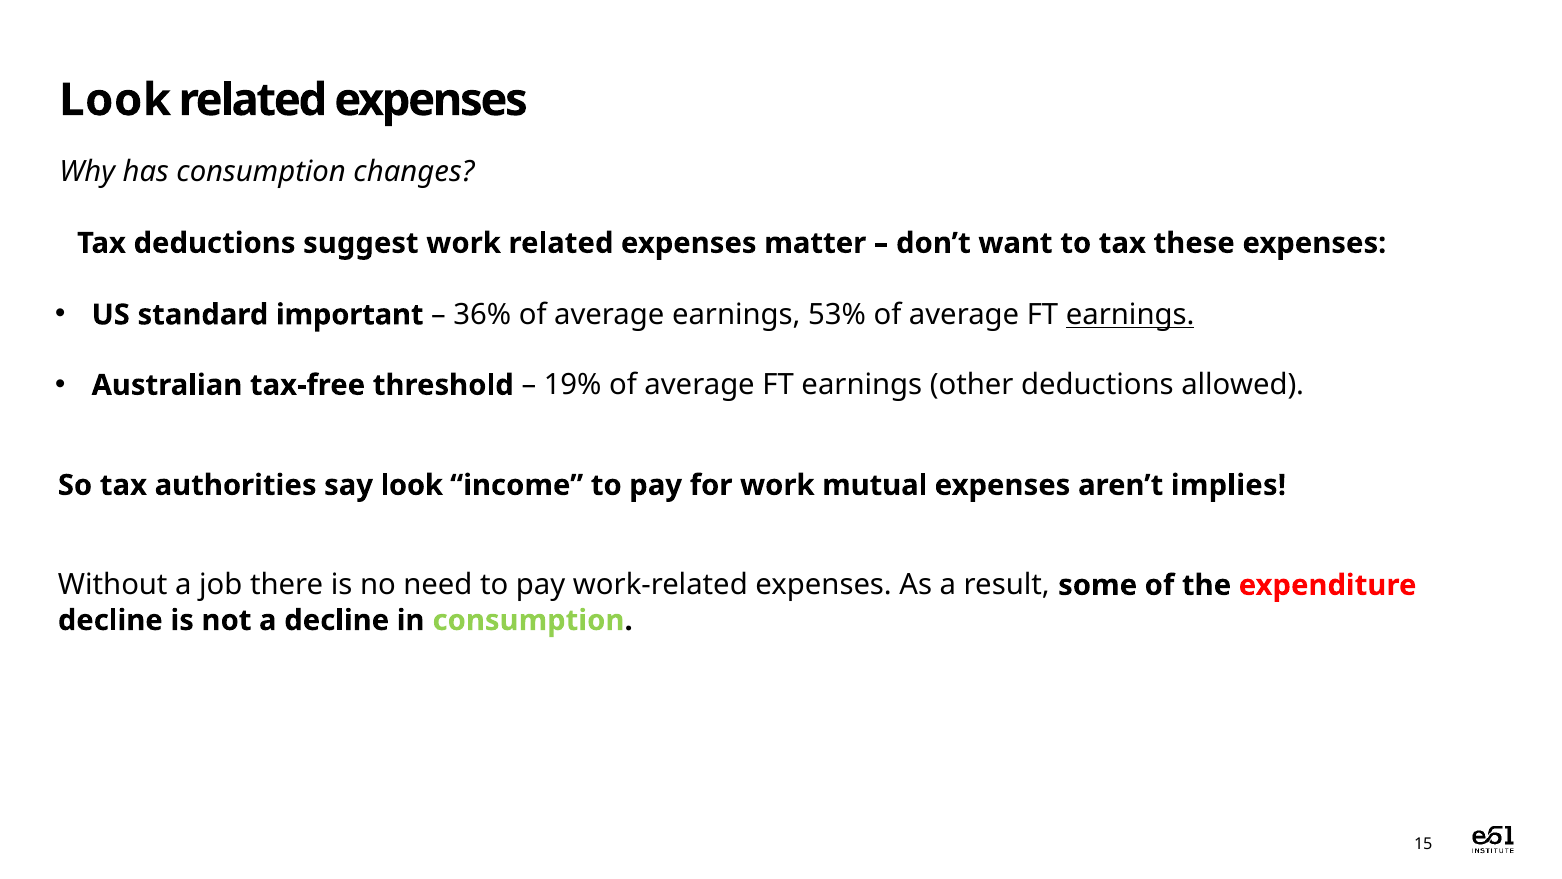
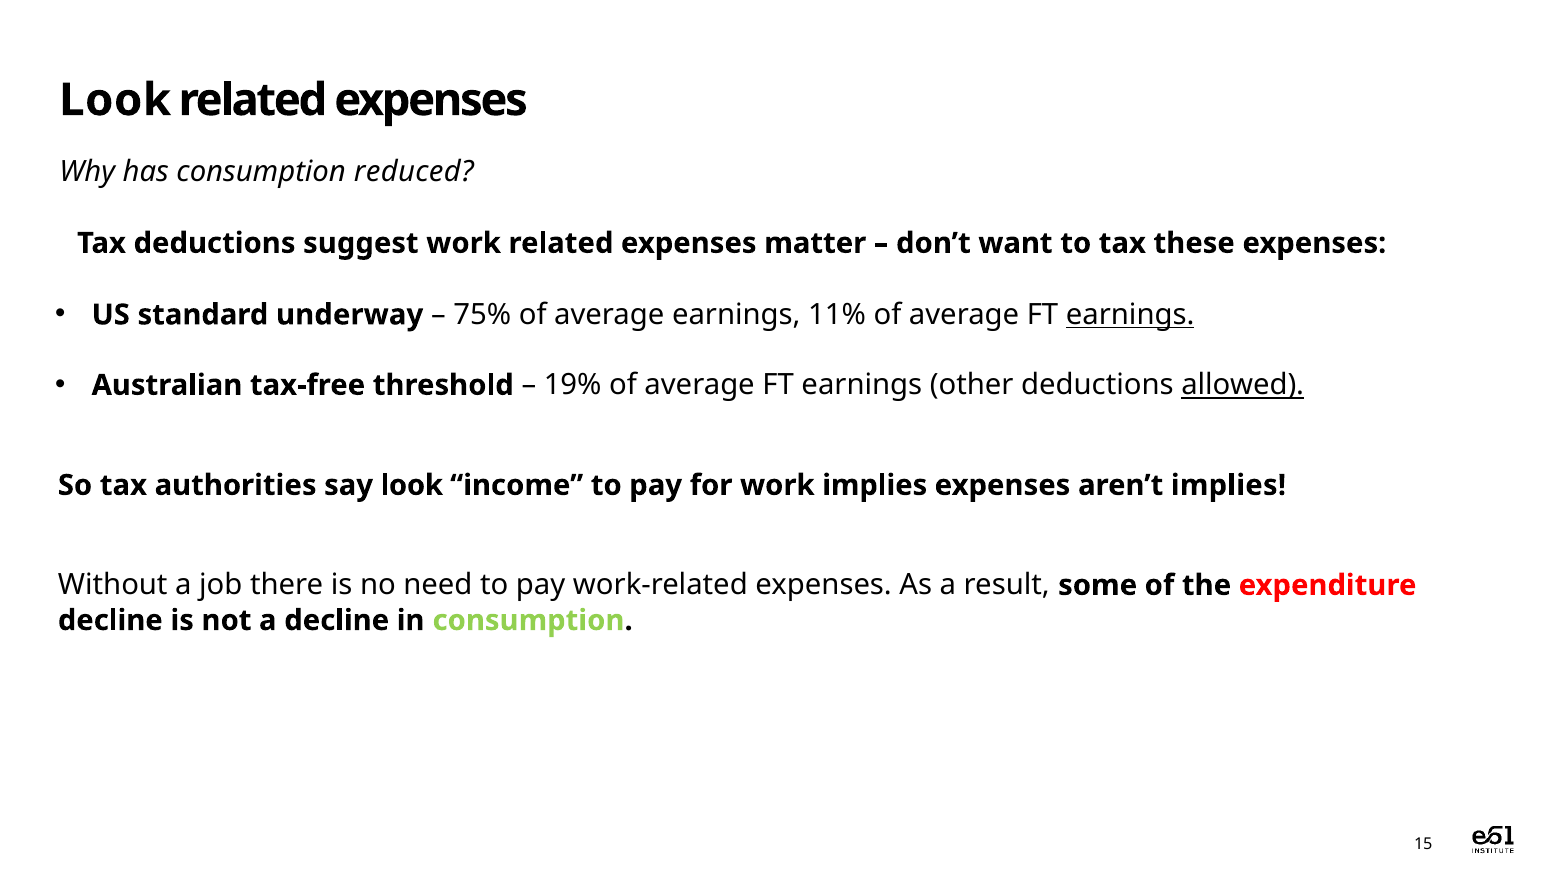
changes: changes -> reduced (414, 171)
important: important -> underway (350, 315)
36%: 36% -> 75% (482, 315)
53%: 53% -> 11% (837, 315)
allowed underline: none -> present (1243, 385)
work mutual: mutual -> implies (875, 485)
